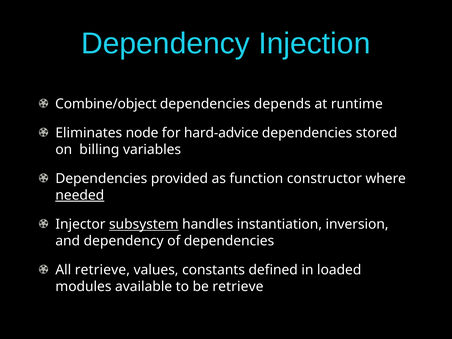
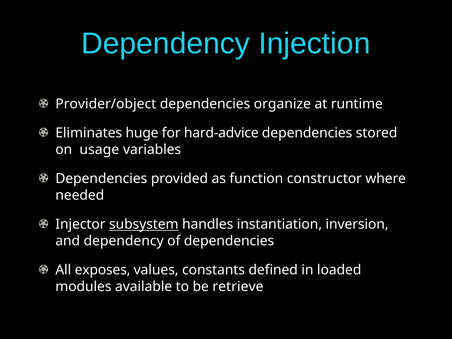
Combine/object: Combine/object -> Provider/object (106, 104)
depends: depends -> organize (282, 104)
node: node -> huge (142, 133)
billing: billing -> usage (99, 150)
needed underline: present -> none (80, 195)
All retrieve: retrieve -> exposes (103, 270)
